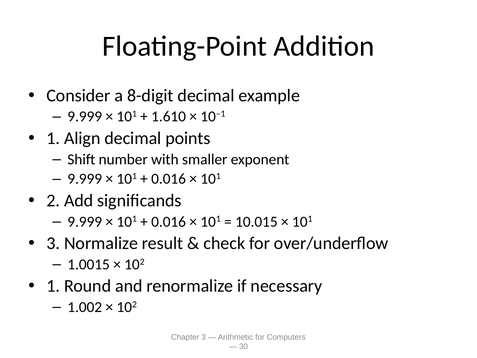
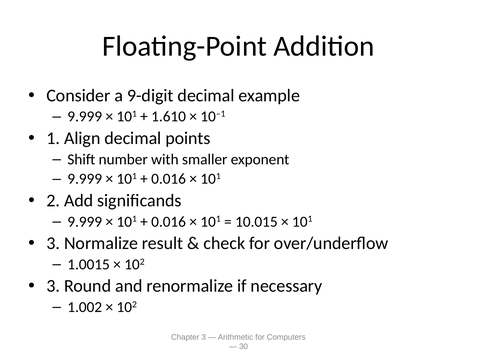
8-digit: 8-digit -> 9-digit (150, 95)
1: 1 -> 3 (53, 286)
